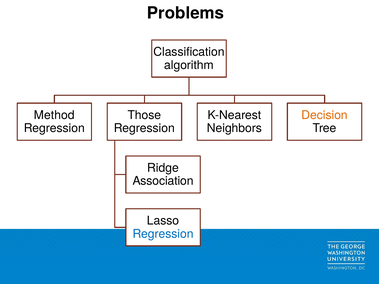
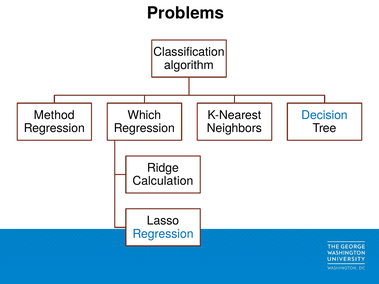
Those: Those -> Which (144, 115)
Decision colour: orange -> blue (325, 115)
Association: Association -> Calculation (163, 181)
